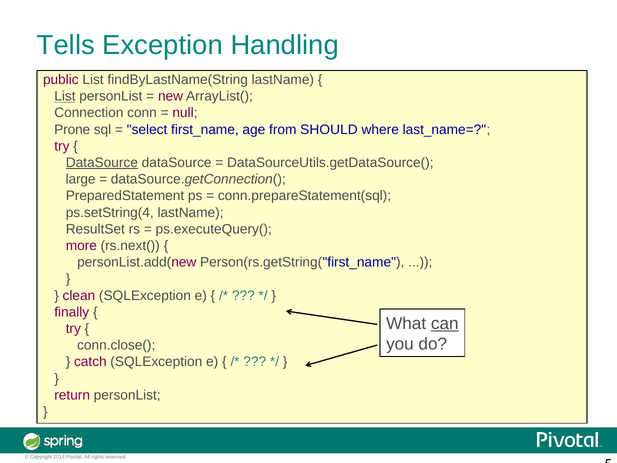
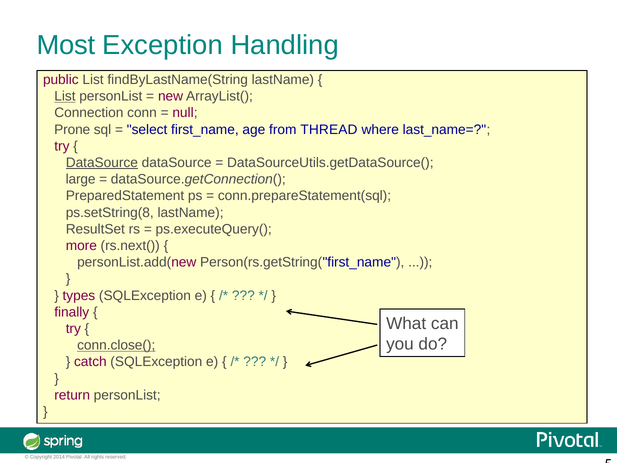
Tells: Tells -> Most (66, 45)
SHOULD: SHOULD -> THREAD (329, 129)
ps.setString(4: ps.setString(4 -> ps.setString(8 (110, 212)
clean: clean -> types (79, 295)
can underline: present -> none (445, 323)
conn.close( underline: none -> present (116, 345)
